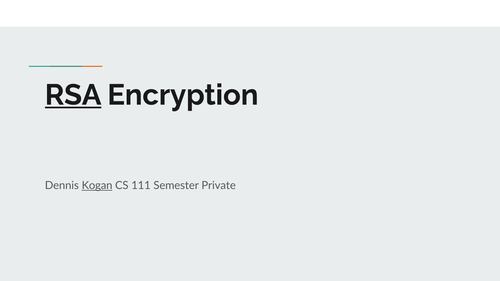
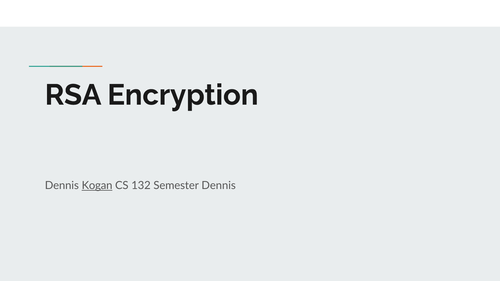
RSA underline: present -> none (73, 95)
111: 111 -> 132 (141, 186)
Semester Private: Private -> Dennis (219, 186)
